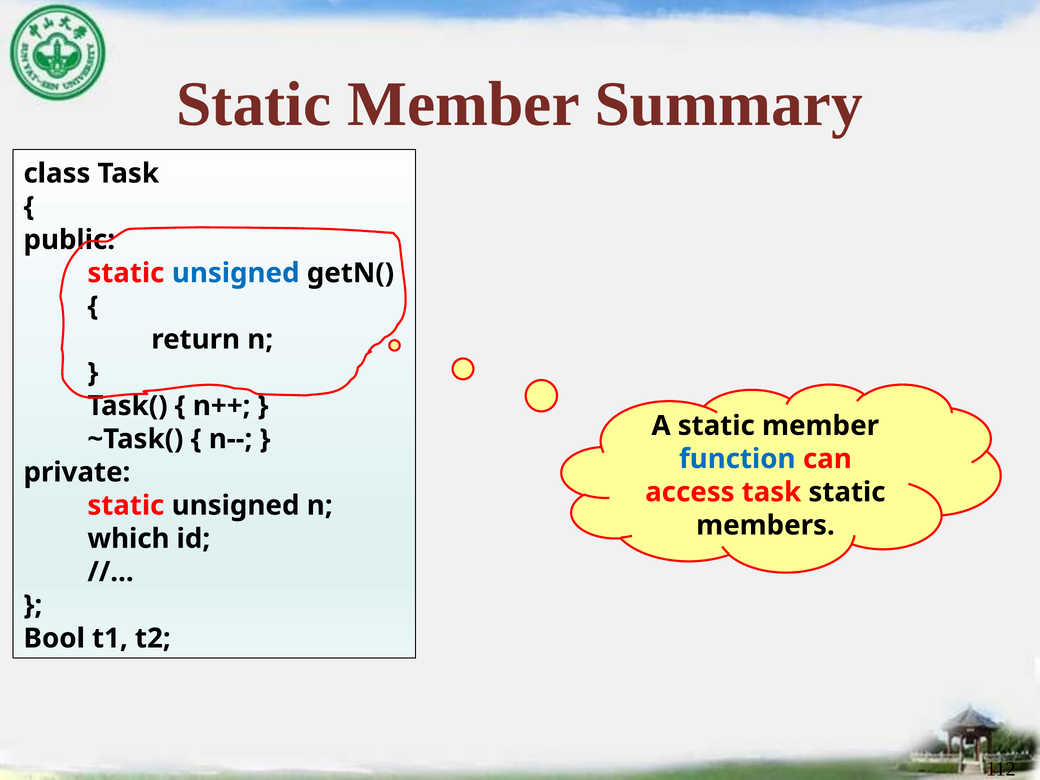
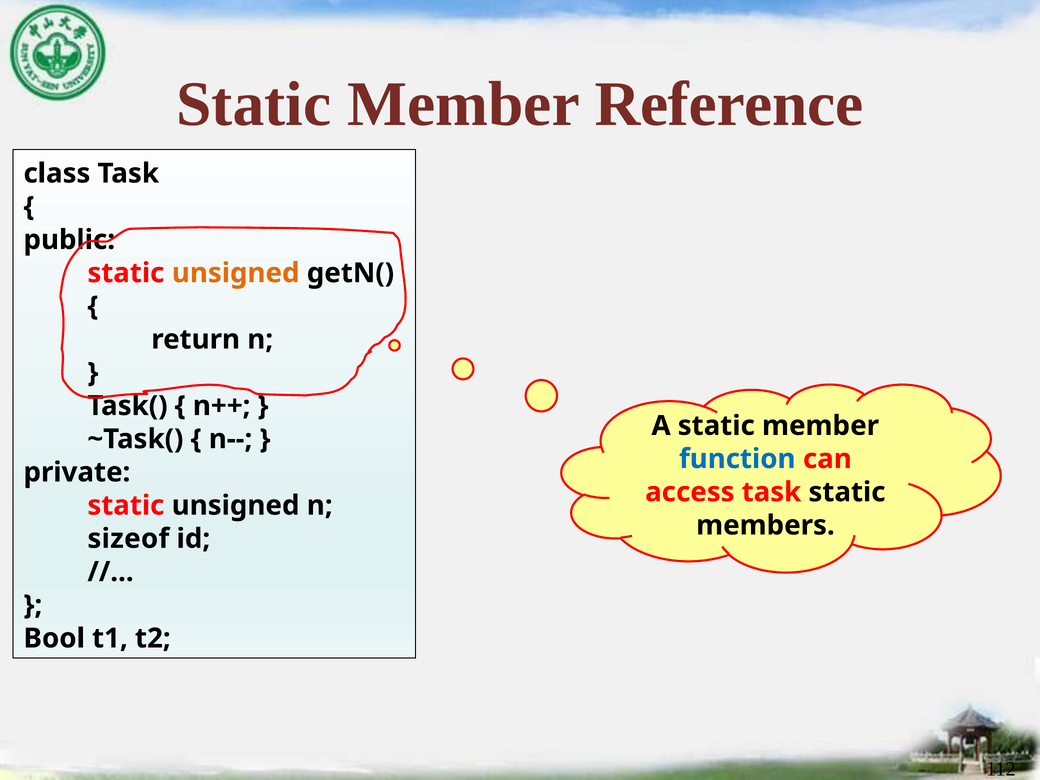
Summary: Summary -> Reference (729, 104)
unsigned colour: blue -> orange (236, 273)
which: which -> sizeof (128, 539)
